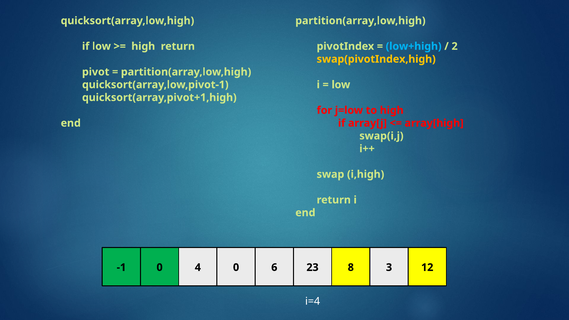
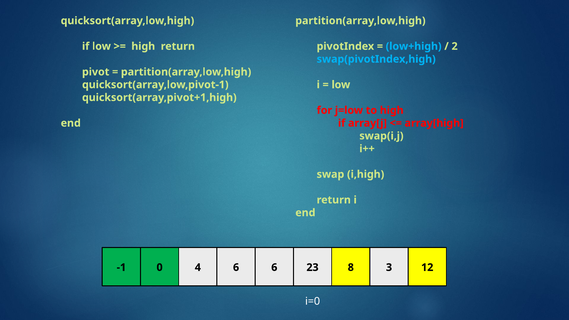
swap(pivotIndex,high colour: yellow -> light blue (376, 59)
4 0: 0 -> 6 (236, 267)
i=4: i=4 -> i=0 (313, 301)
